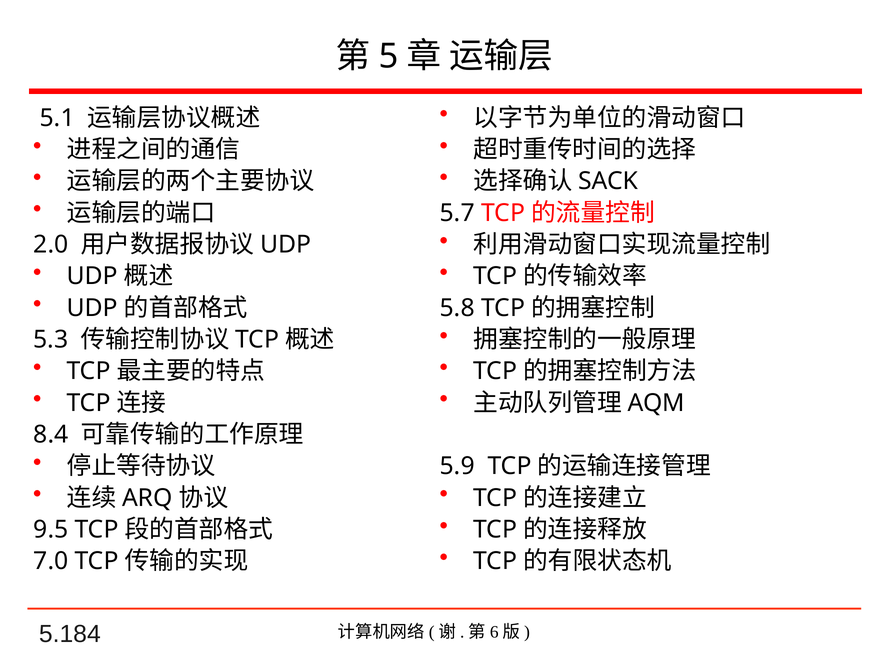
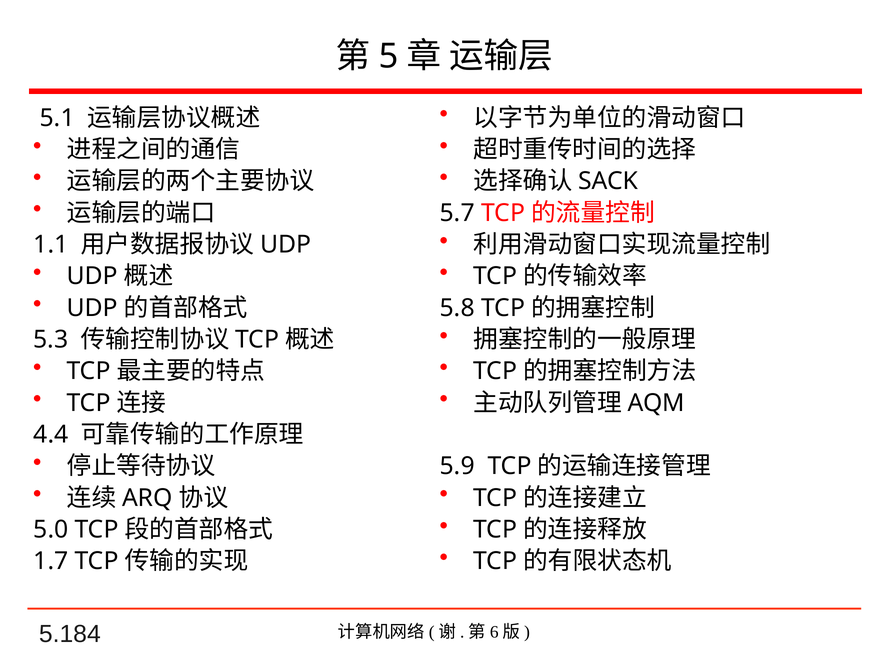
2.0: 2.0 -> 1.1 (51, 244)
8.4: 8.4 -> 4.4 (51, 434)
9.5: 9.5 -> 5.0 (51, 529)
7.0: 7.0 -> 1.7 (51, 561)
